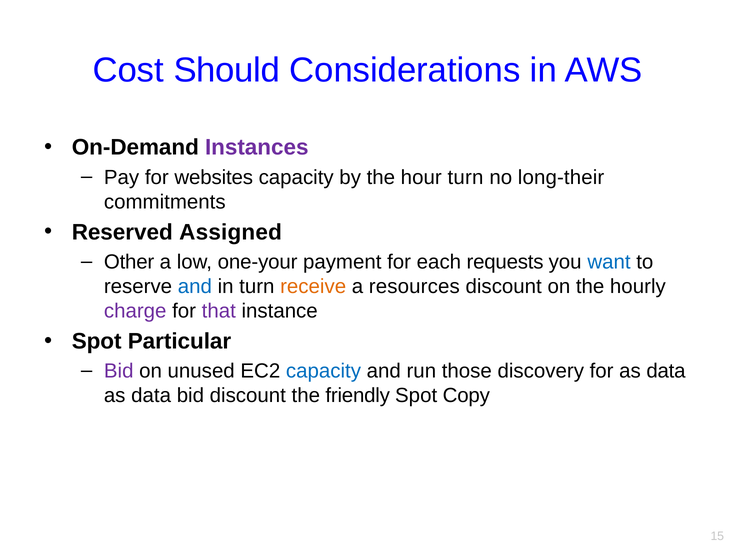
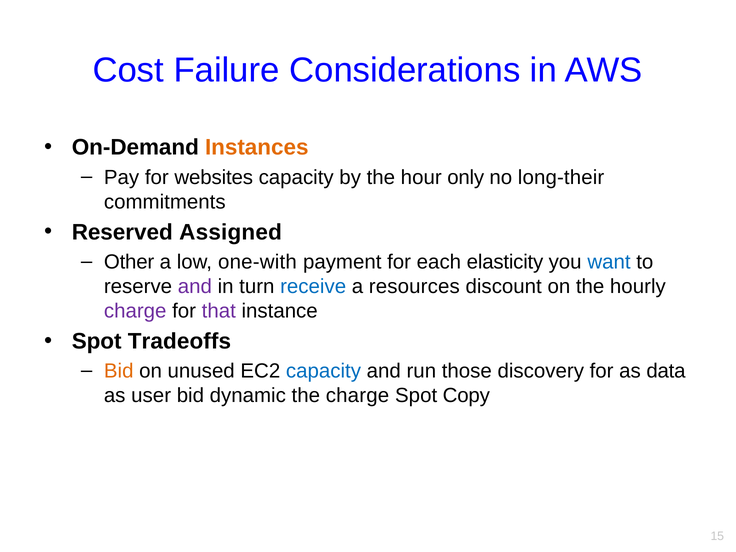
Should: Should -> Failure (227, 71)
Instances colour: purple -> orange (257, 148)
hour turn: turn -> only (466, 177)
one-your: one-your -> one-with (257, 262)
requests: requests -> elasticity (505, 262)
and colour: blue -> purple (195, 286)
receive colour: orange -> blue (313, 286)
Particular: Particular -> Tradeoffs (179, 341)
Bid colour: purple -> orange (119, 371)
data: data -> user (151, 396)
bid discount: discount -> dynamic (248, 396)
the friendly: friendly -> charge (357, 396)
